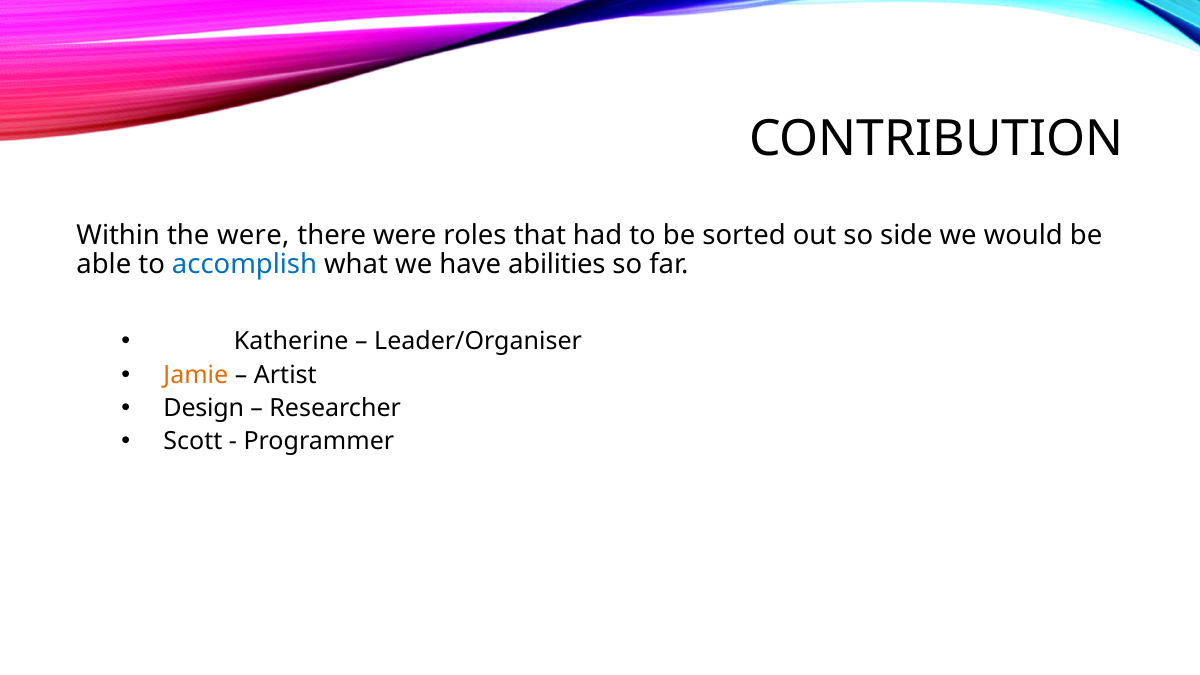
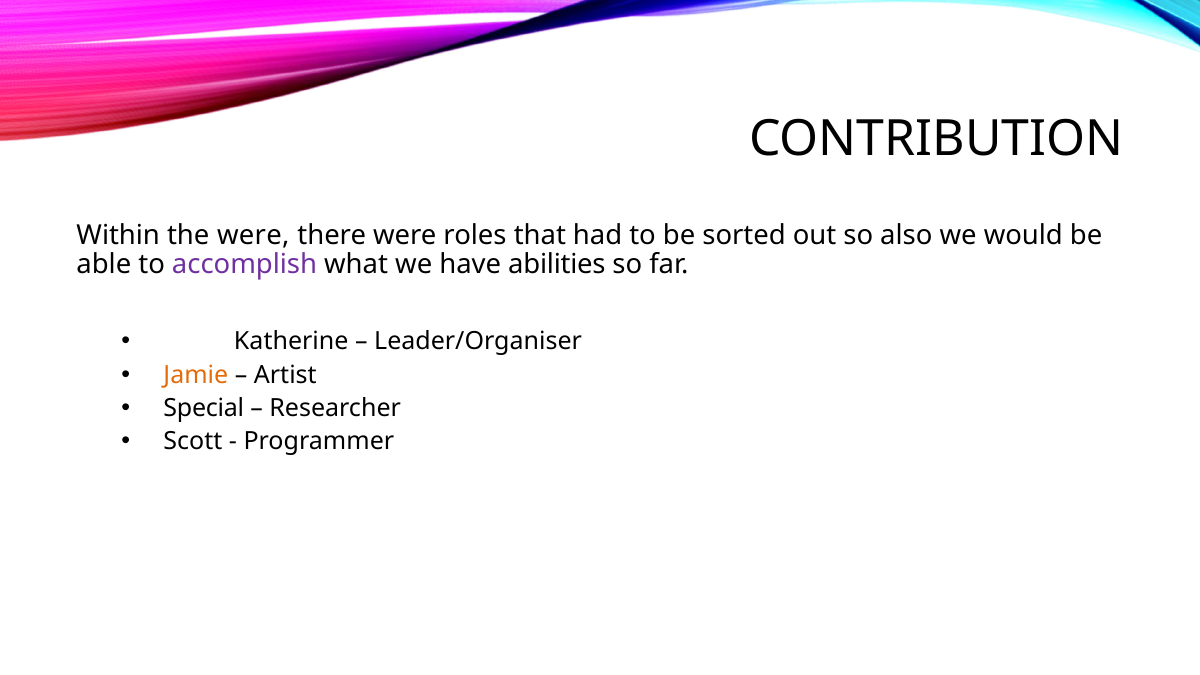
side: side -> also (906, 235)
accomplish colour: blue -> purple (245, 265)
Design: Design -> Special (204, 408)
